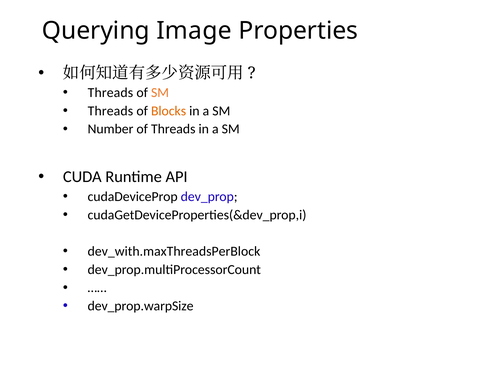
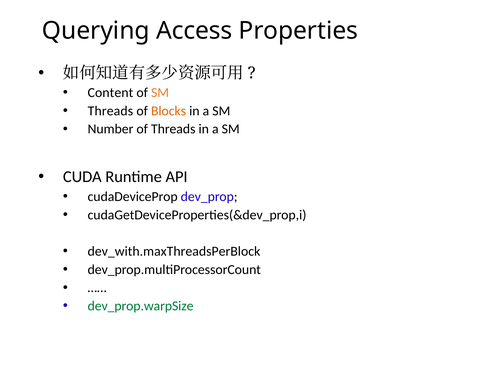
Image: Image -> Access (194, 31)
Threads: Threads -> Content (110, 93)
dev_prop.warpSize colour: black -> green (141, 306)
